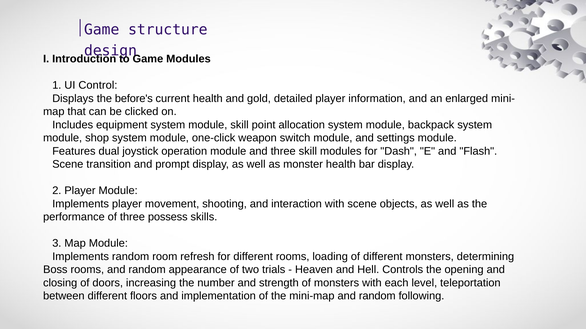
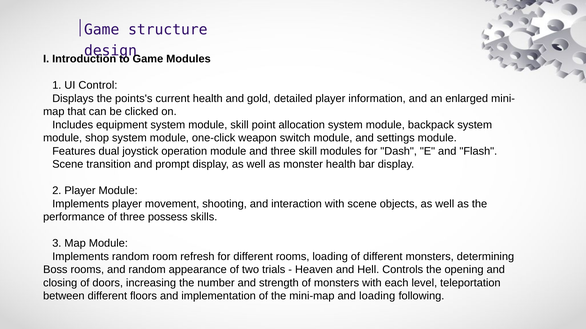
before's: before's -> points's (134, 99)
mini-map and random: random -> loading (377, 296)
